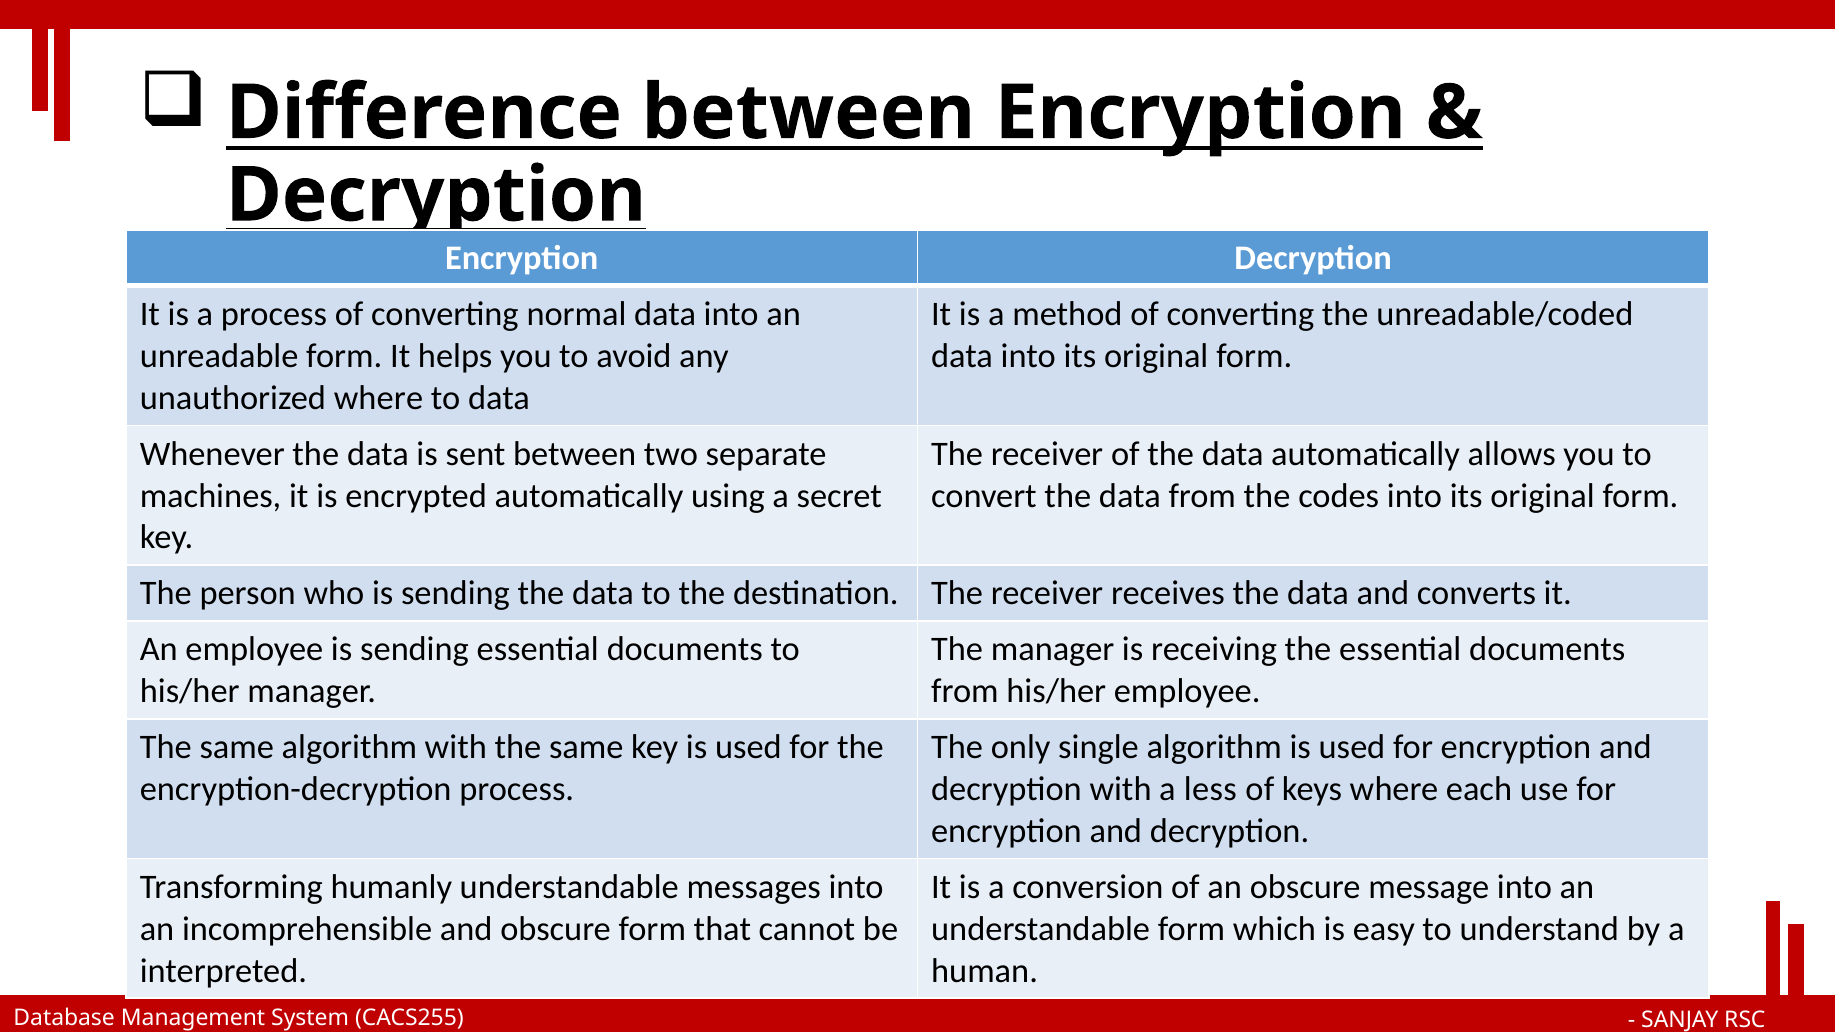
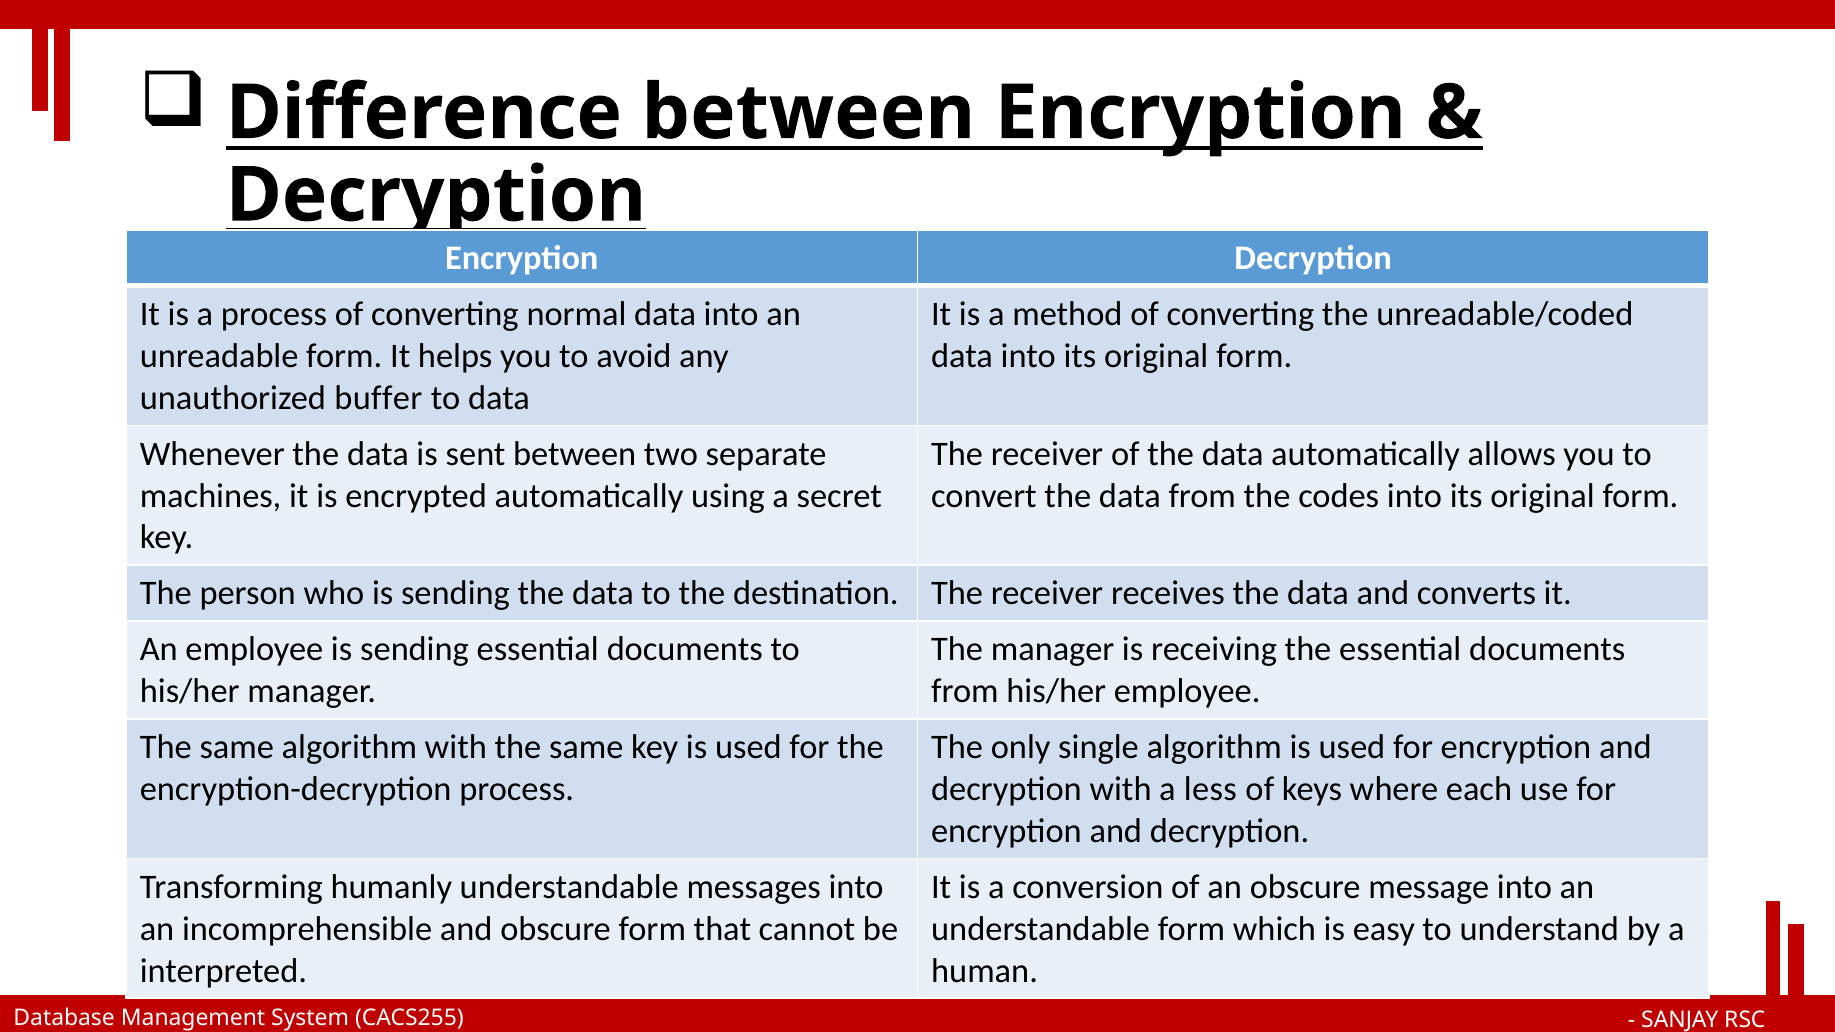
unauthorized where: where -> buffer (378, 398)
